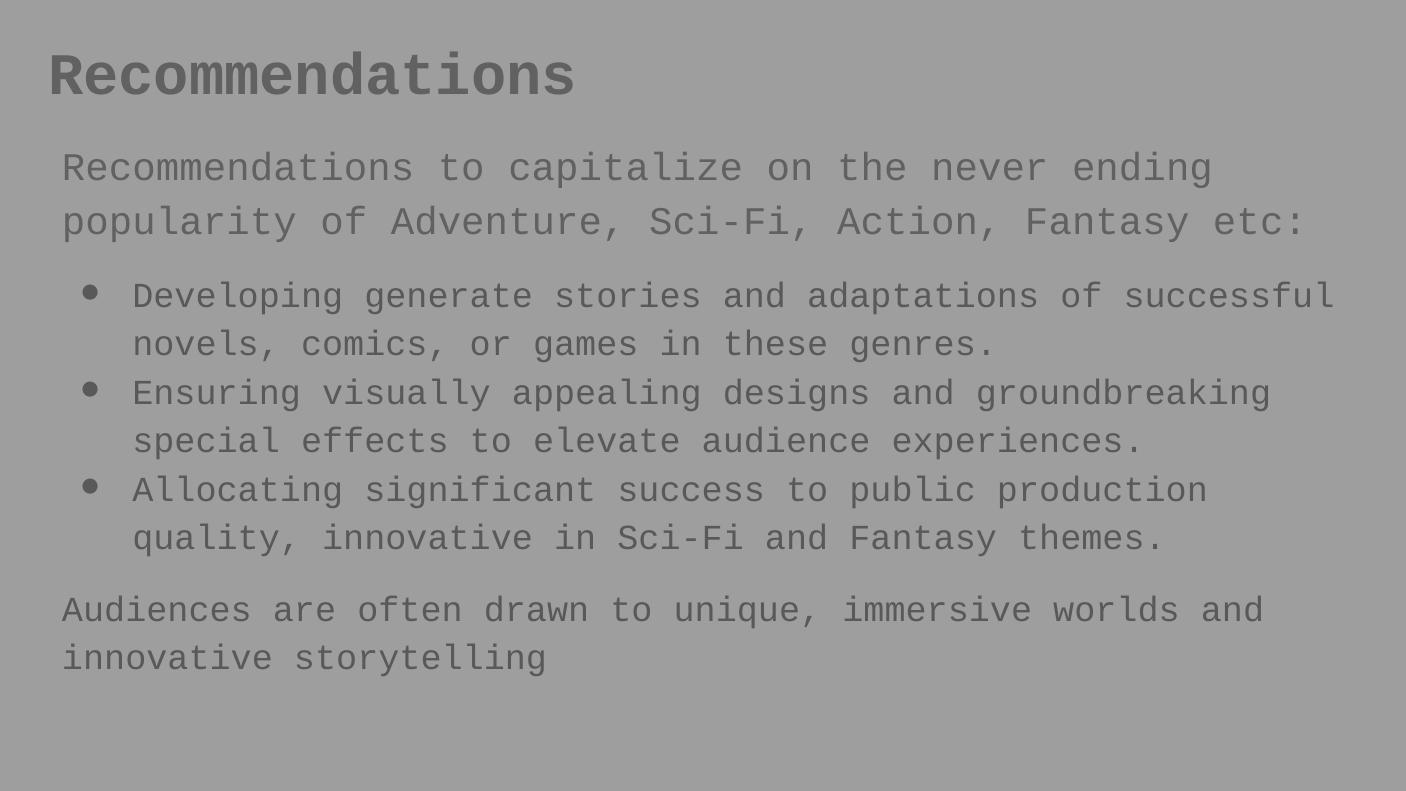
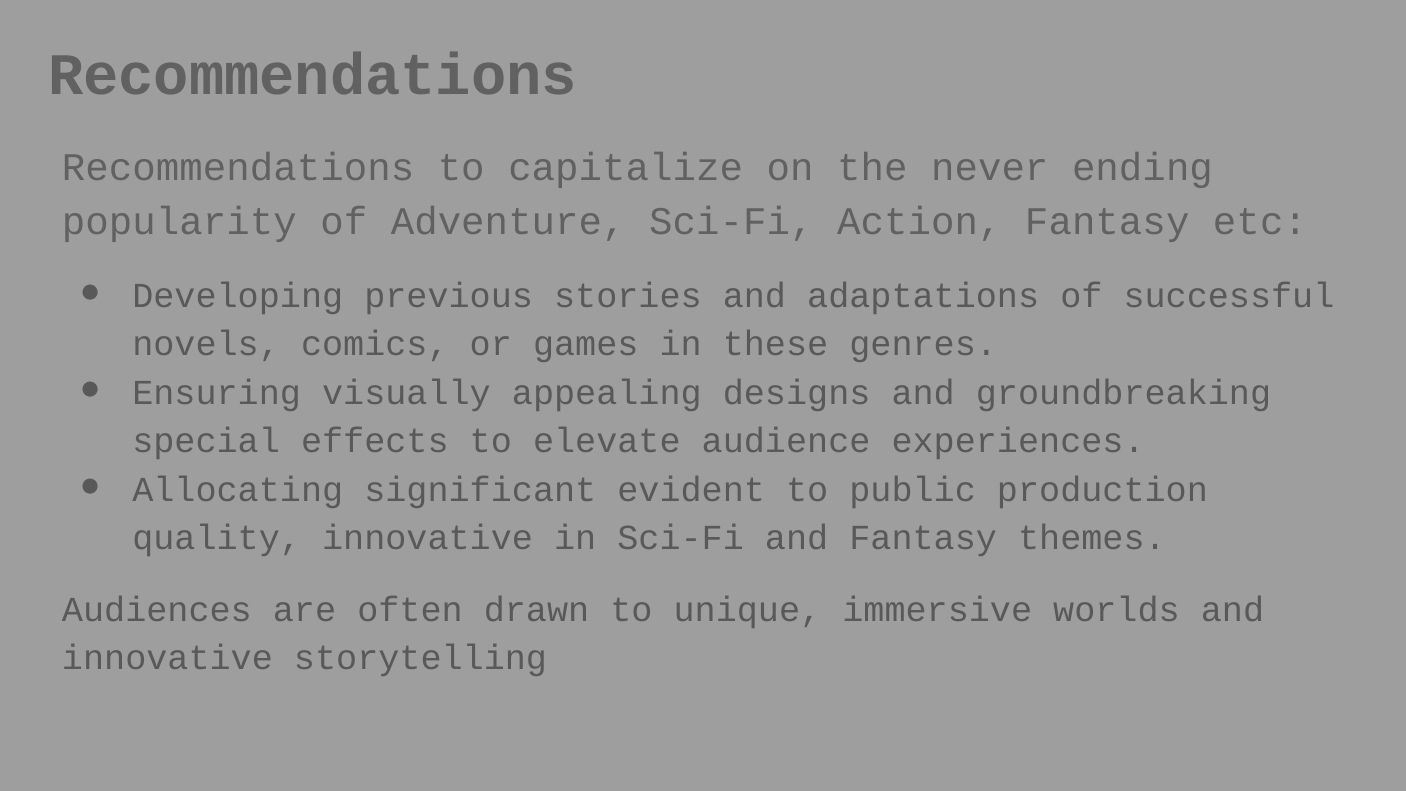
generate: generate -> previous (449, 295)
success: success -> evident (691, 489)
